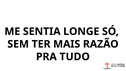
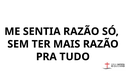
SENTIA LONGE: LONGE -> RAZÃO (81, 31)
